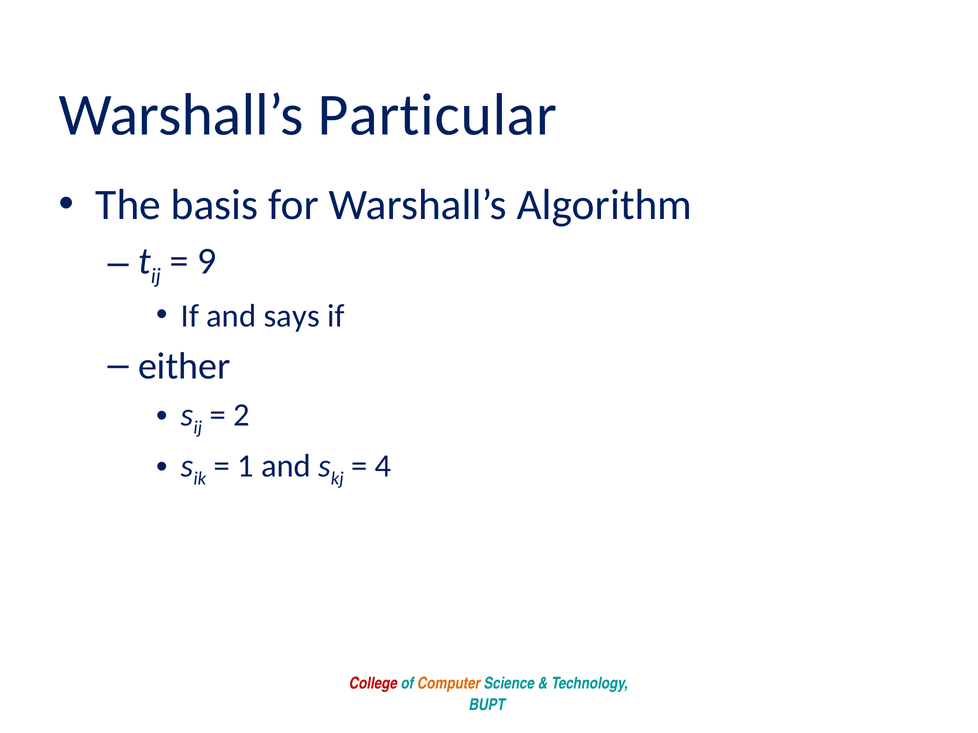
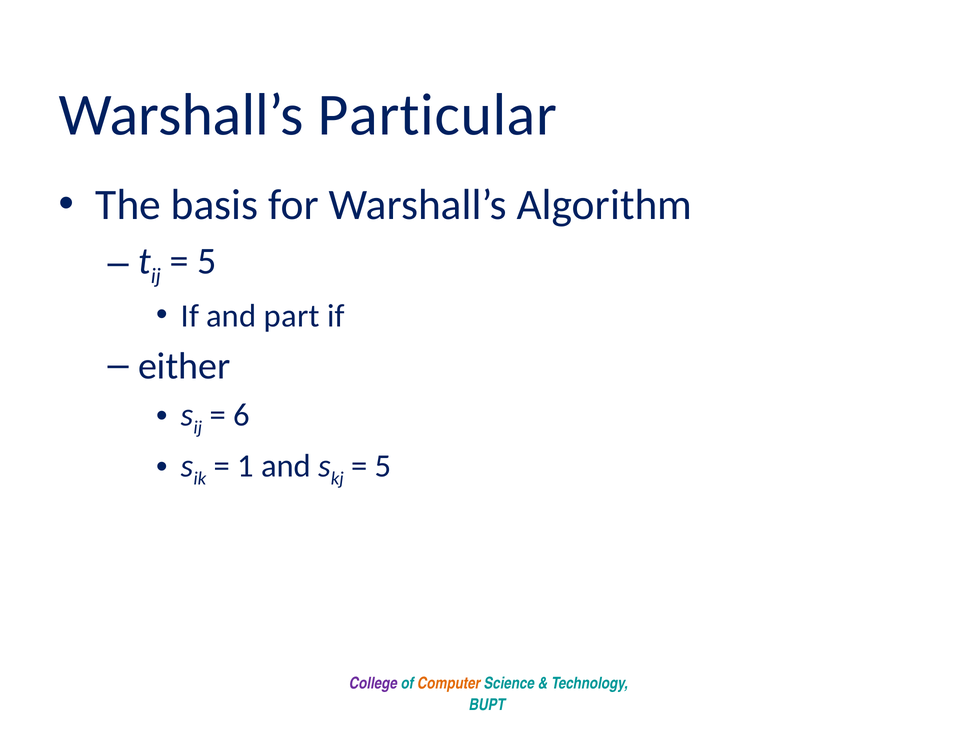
9: 9 -> 5 (207, 261)
says: says -> part (292, 316)
2: 2 -> 6 (241, 415)
4: 4 -> 5 (383, 466)
College colour: red -> purple (373, 684)
